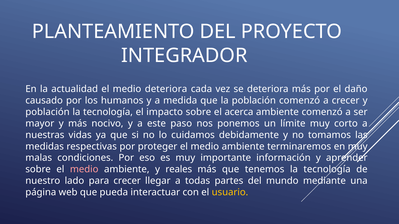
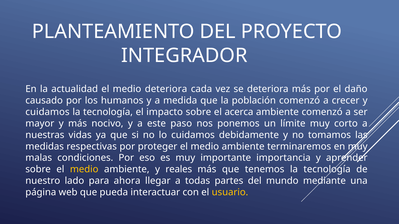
población: población -> cuidamos (47, 112)
información: información -> importancia (283, 158)
medio colour: pink -> yellow (84, 170)
para crecer: crecer -> ahora (127, 181)
